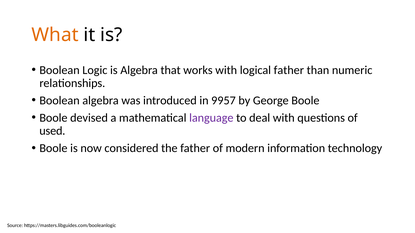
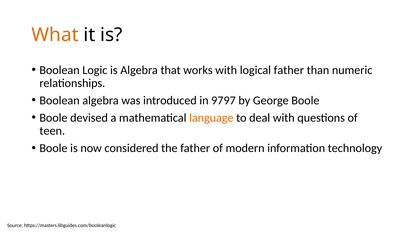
9957: 9957 -> 9797 (223, 101)
language colour: purple -> orange (211, 118)
used: used -> teen (52, 131)
